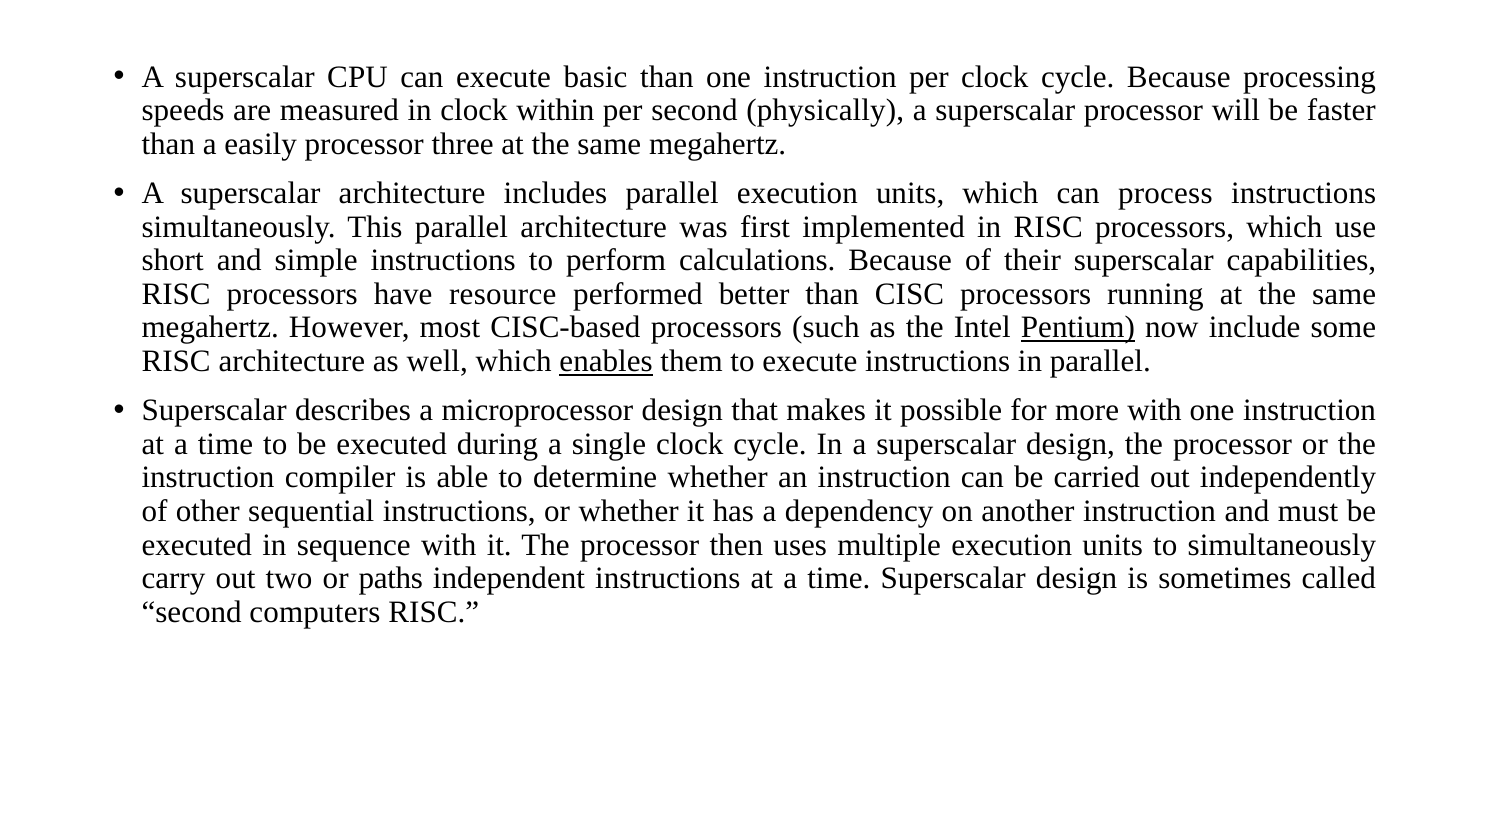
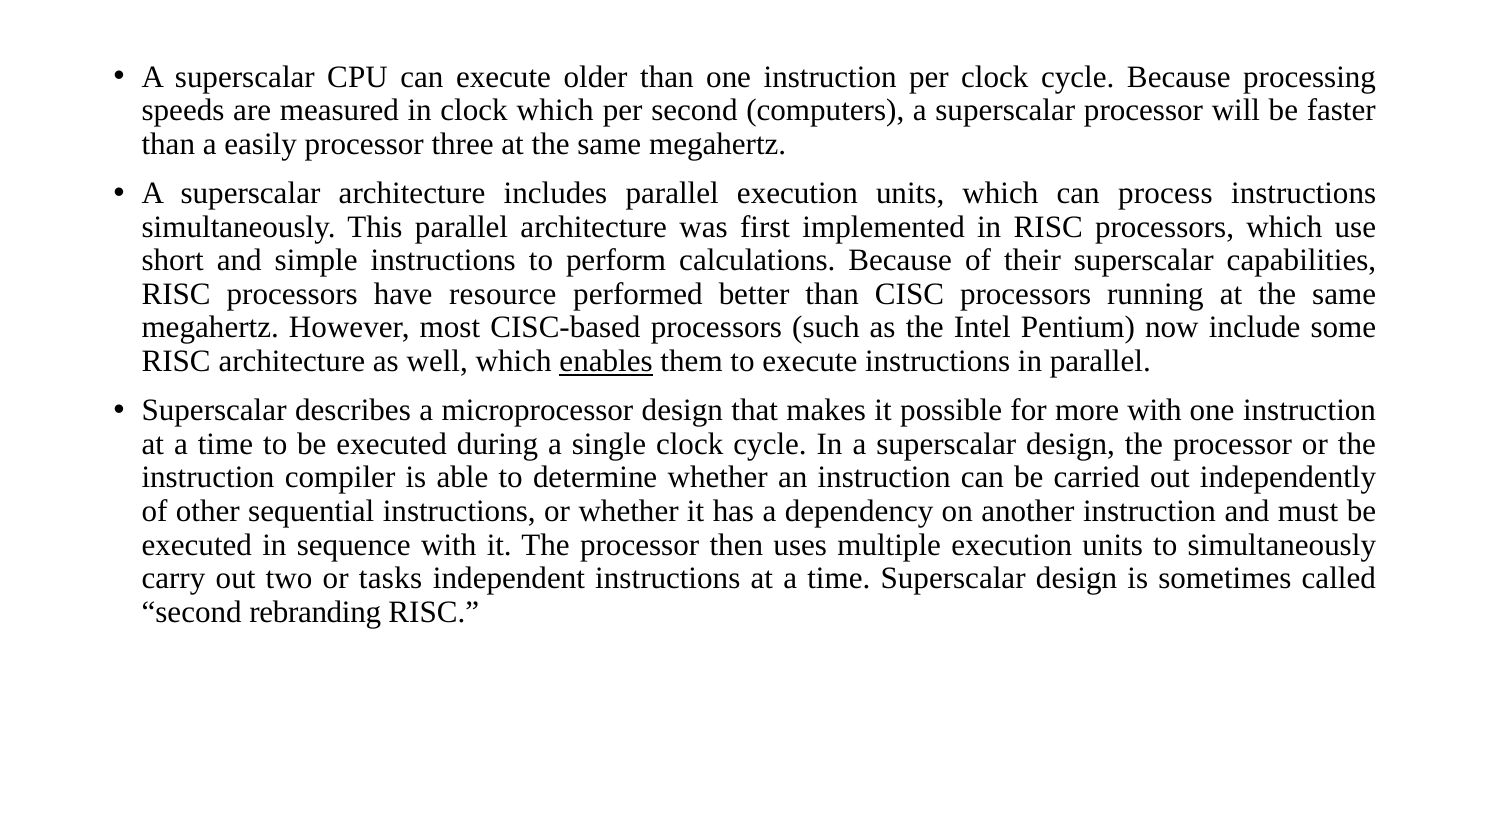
basic: basic -> older (596, 77)
clock within: within -> which (555, 111)
physically: physically -> computers (825, 111)
Pentium underline: present -> none (1078, 328)
paths: paths -> tasks (391, 578)
computers: computers -> rebranding (315, 612)
